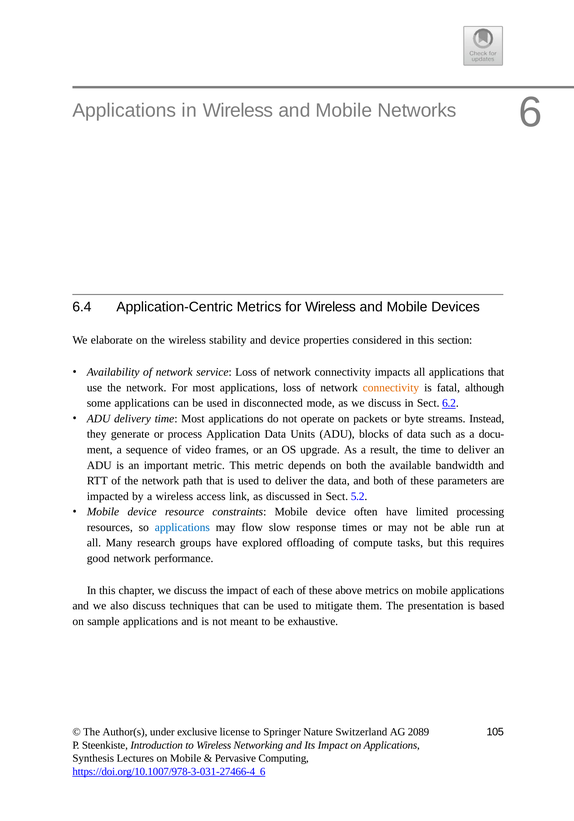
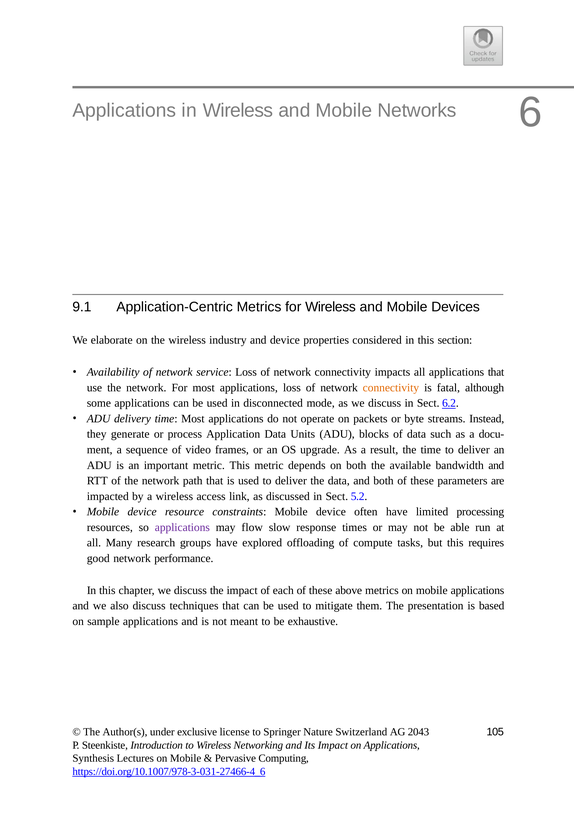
6.4: 6.4 -> 9.1 (82, 307)
stability: stability -> industry (228, 340)
applications colour: blue -> purple (182, 527)
2089: 2089 -> 2043 (418, 732)
